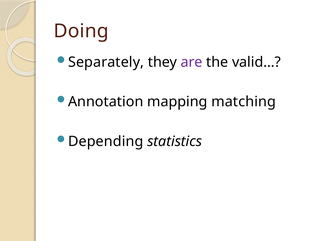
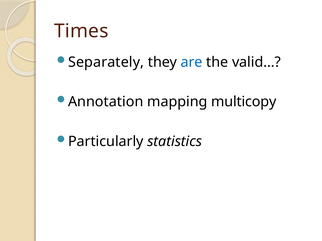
Doing: Doing -> Times (81, 31)
are colour: purple -> blue (192, 62)
matching: matching -> multicopy (244, 102)
Depending: Depending -> Particularly (106, 142)
